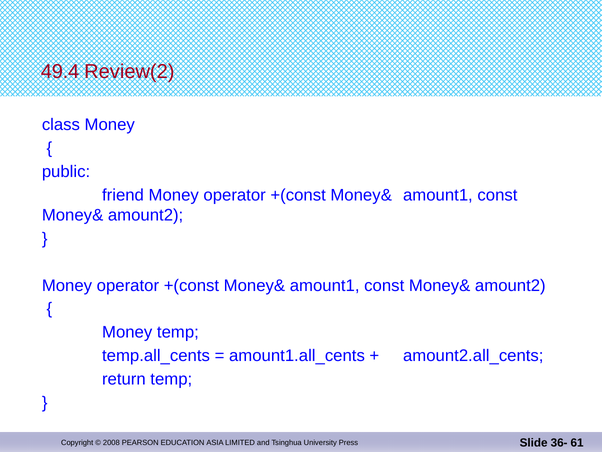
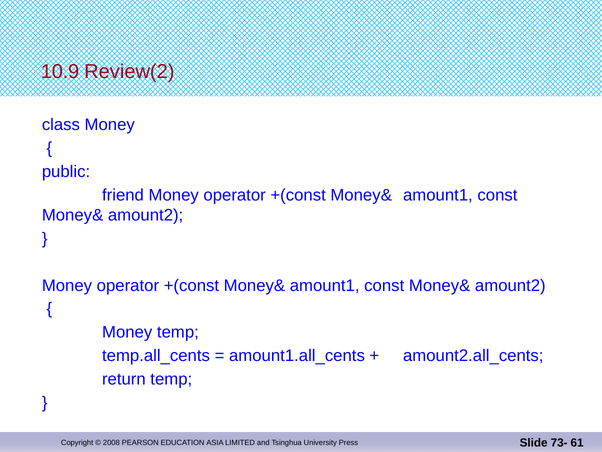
49.4: 49.4 -> 10.9 (60, 72)
36-: 36- -> 73- (559, 442)
